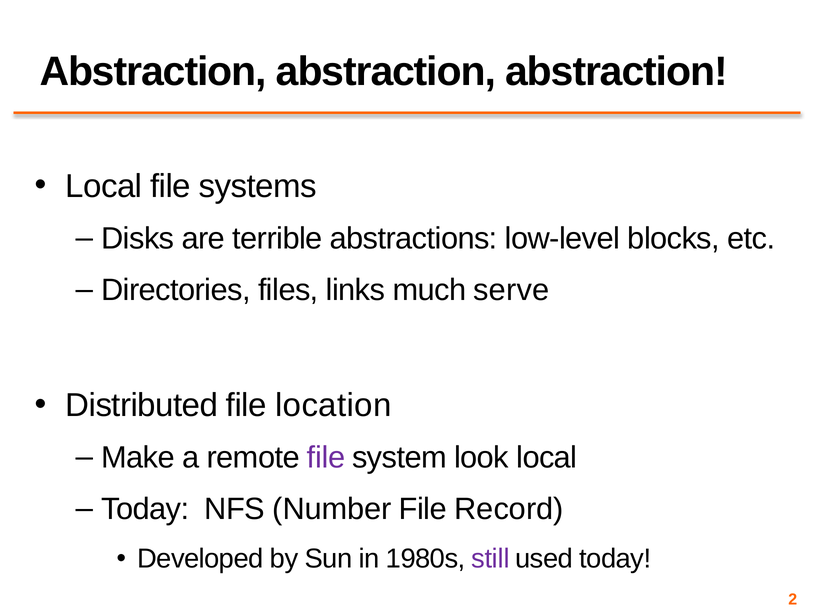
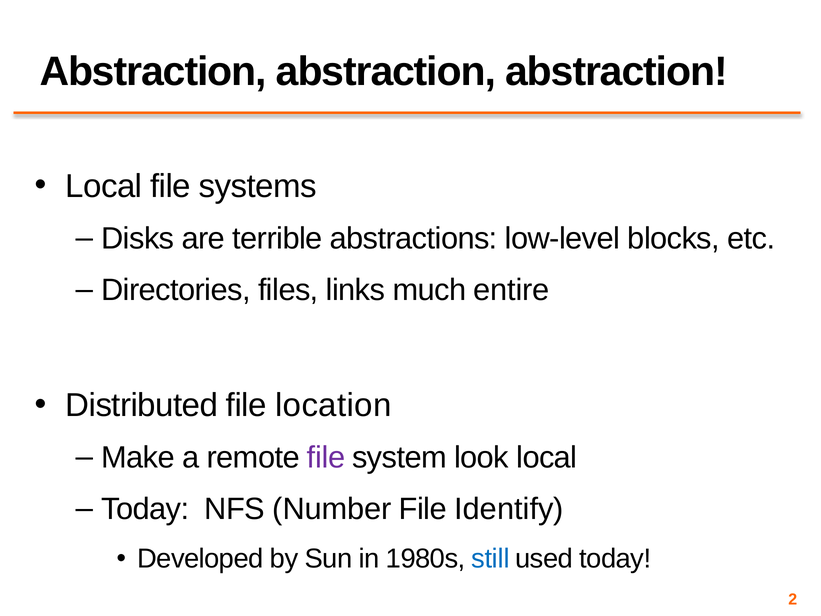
serve: serve -> entire (512, 290)
Record: Record -> Identify (509, 509)
still colour: purple -> blue (490, 559)
